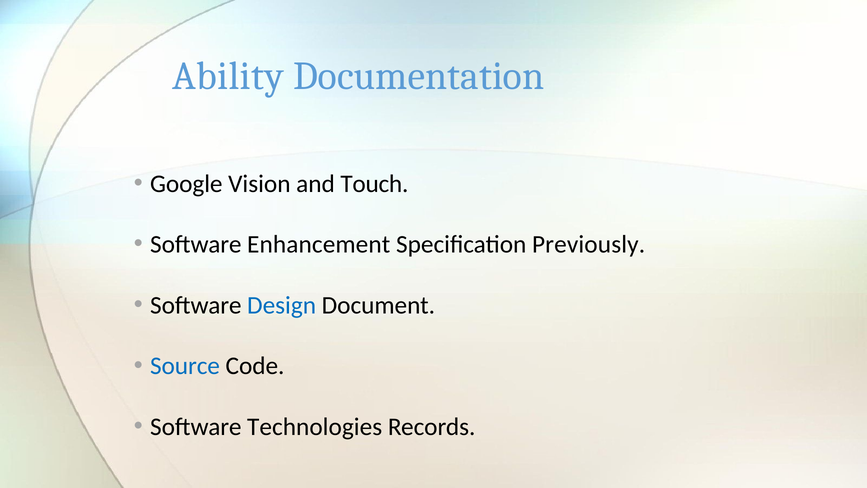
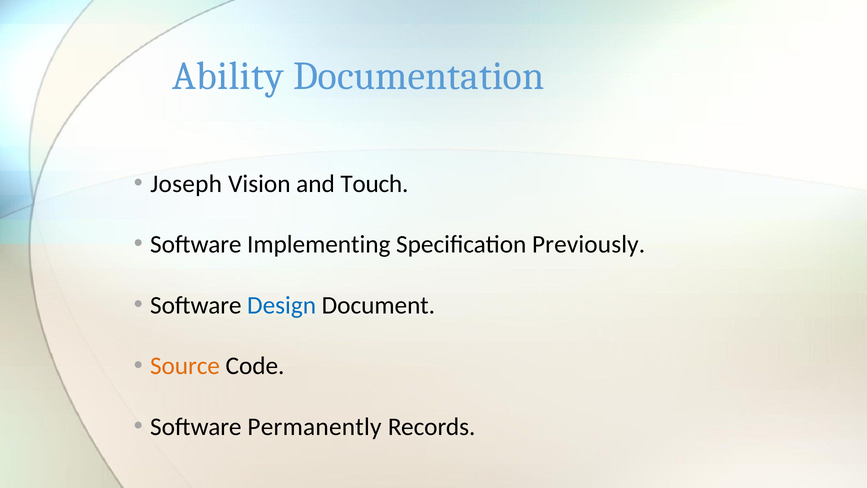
Google: Google -> Joseph (186, 184)
Enhancement: Enhancement -> Implementing (319, 244)
Source colour: blue -> orange (185, 366)
Technologies: Technologies -> Permanently (315, 427)
